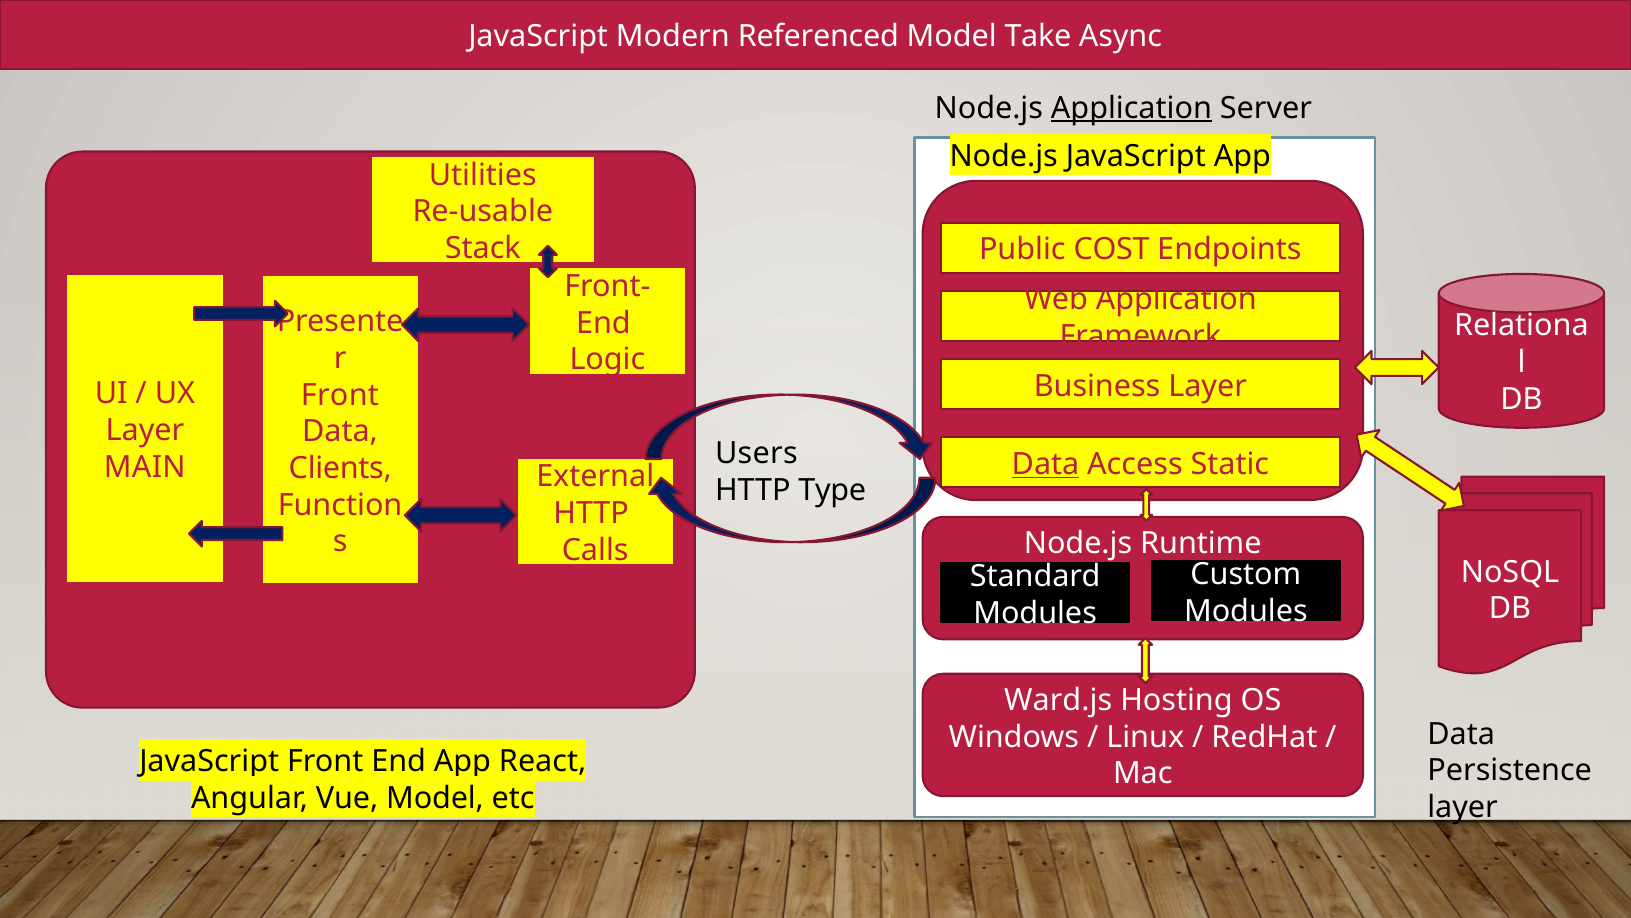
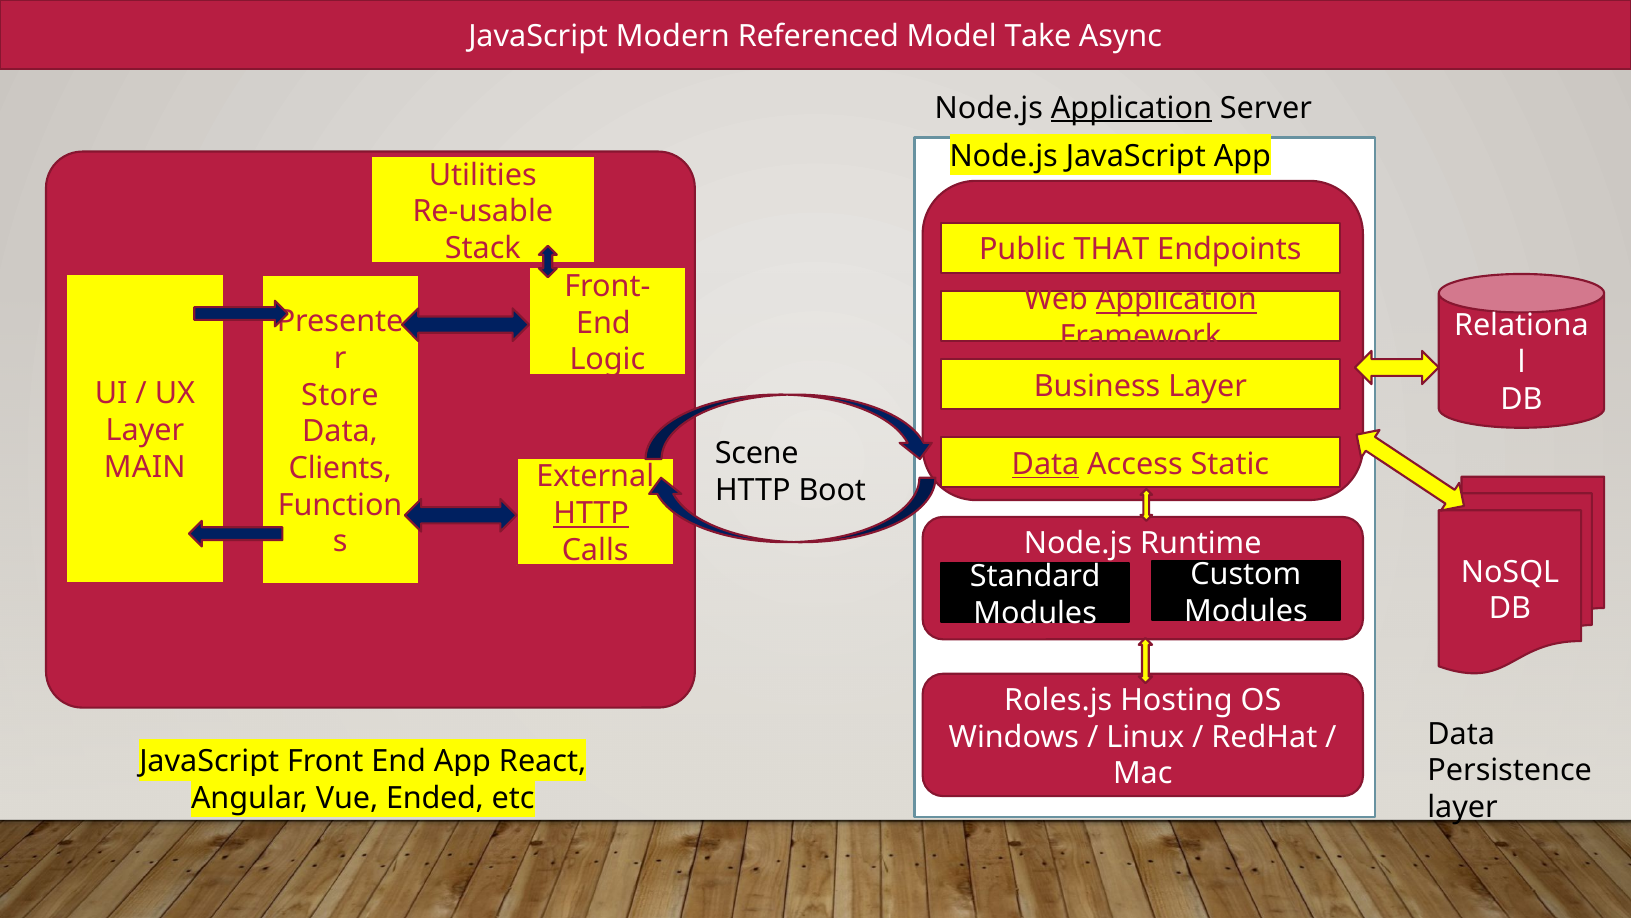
COST: COST -> THAT (1112, 250)
Application underline: none -> present (1176, 299)
Front: Front -> Store (340, 395)
Users: Users -> Scene (757, 453)
Type: Type -> Boot (832, 490)
HTTP underline: none -> present (591, 513)
Ward.js: Ward.js -> Roles.js (1058, 700)
Vue Model: Model -> Ended (435, 798)
